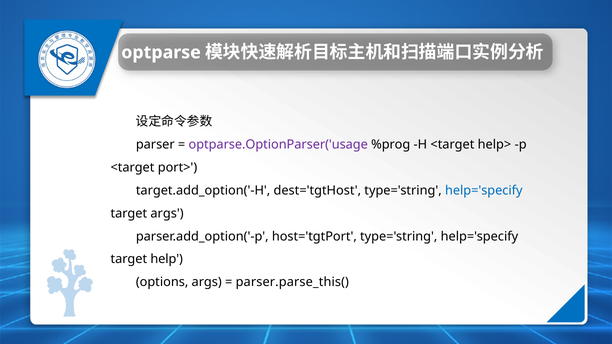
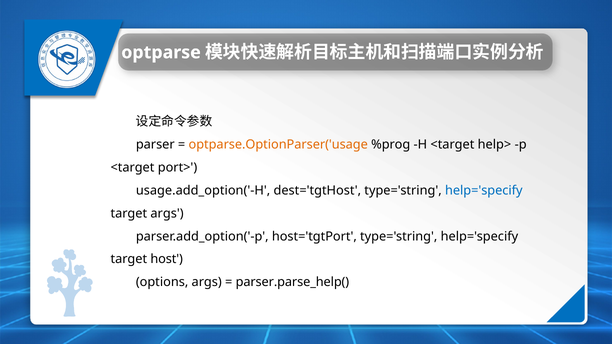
optparse.OptionParser('usage colour: purple -> orange (278, 145)
target.add_option('-H: target.add_option('-H -> usage.add_option('-H (203, 191)
help: help -> host (167, 259)
parser.parse_this(: parser.parse_this( -> parser.parse_help( (292, 282)
